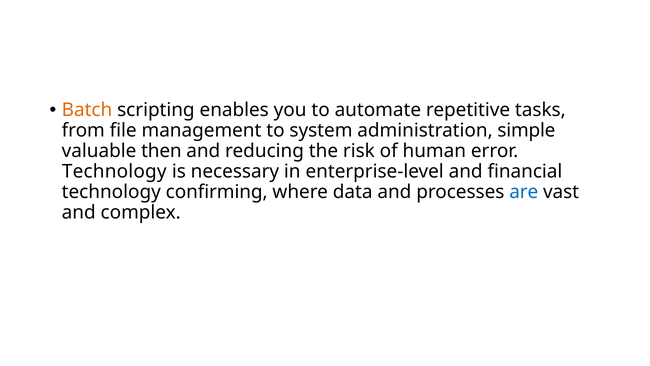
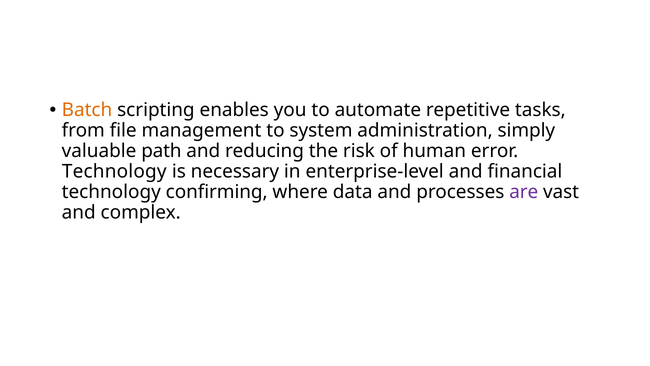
simple: simple -> simply (526, 130)
then: then -> path (161, 151)
are colour: blue -> purple (524, 192)
